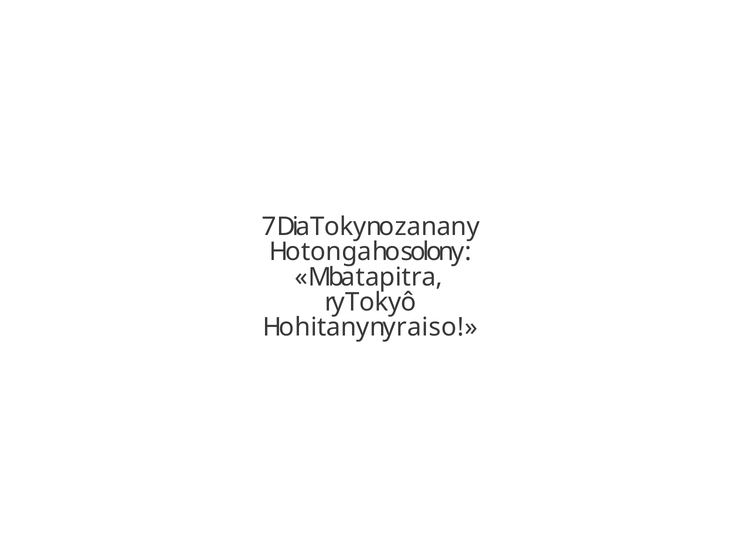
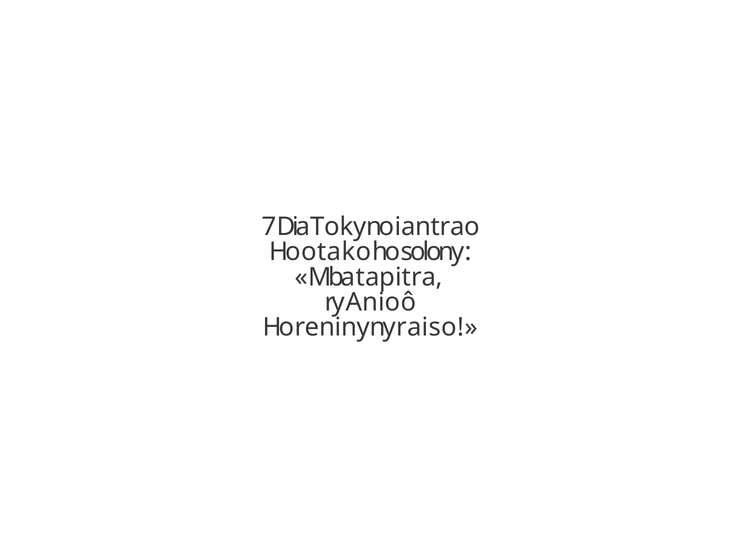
zanany: zanany -> iantrao (437, 227)
tonga: tonga -> otako (336, 252)
ry Toky: Toky -> Anio (373, 302)
hitany: hitany -> reniny (332, 327)
